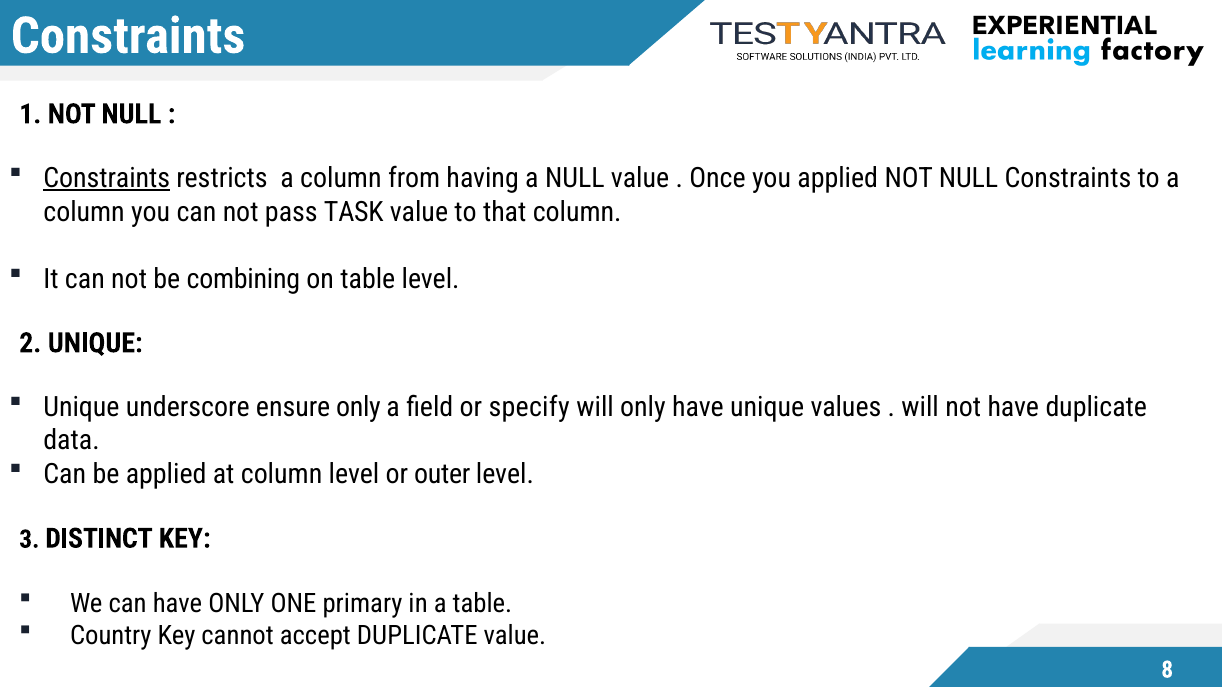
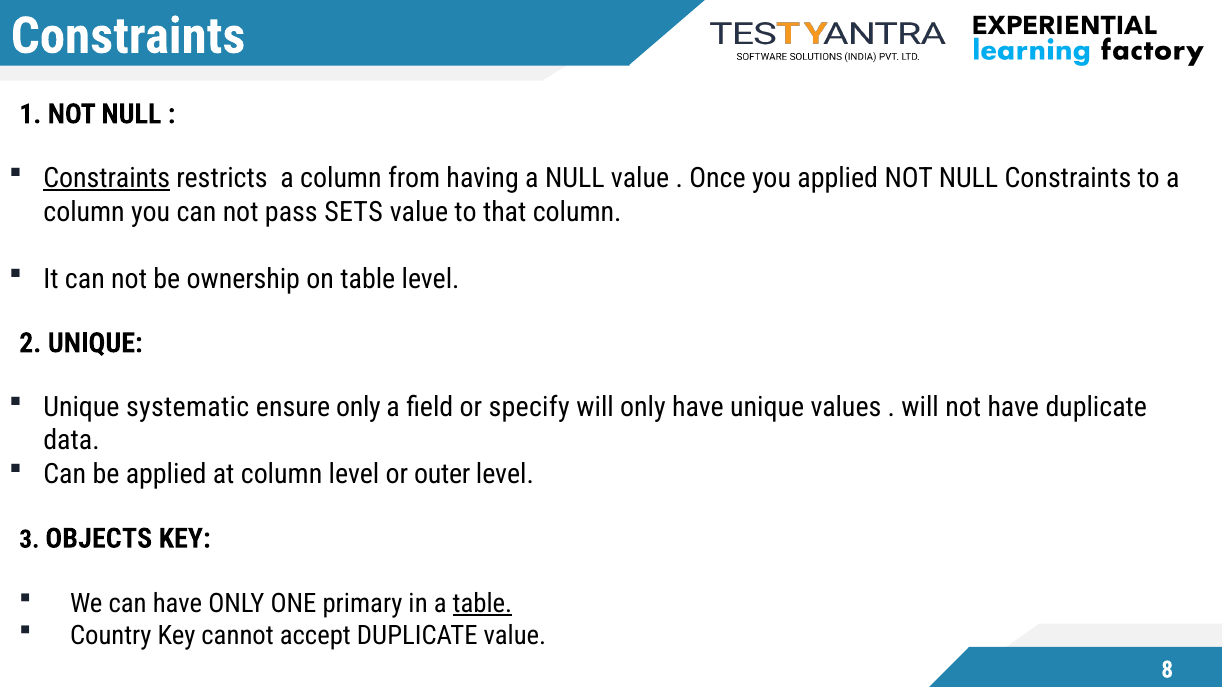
TASK: TASK -> SETS (354, 212)
combining: combining -> ownership (243, 279)
underscore: underscore -> systematic (188, 407)
DISTINCT: DISTINCT -> OBJECTS (99, 539)
table underline: none -> present (482, 604)
